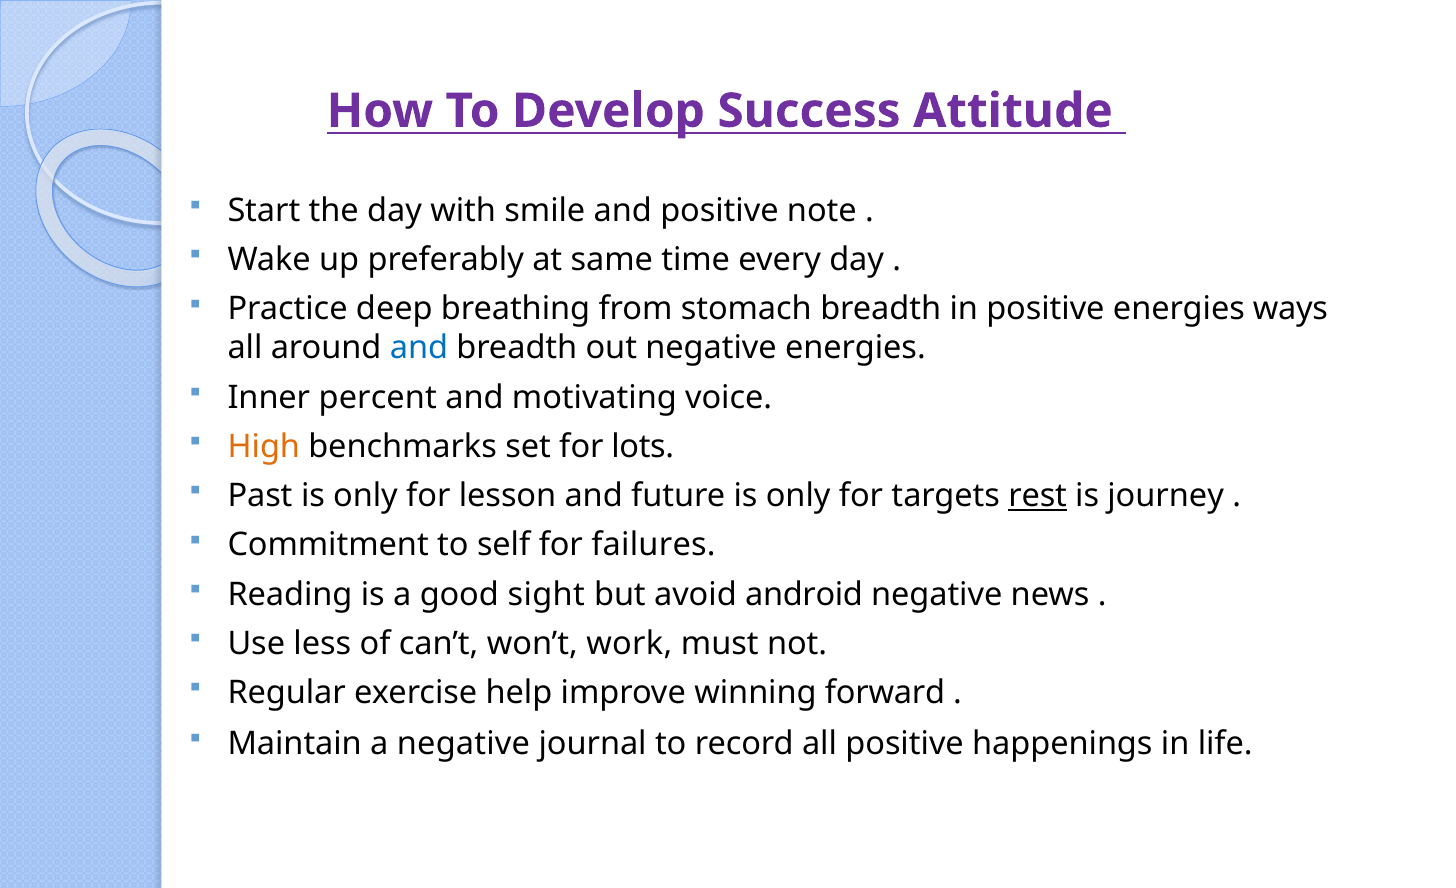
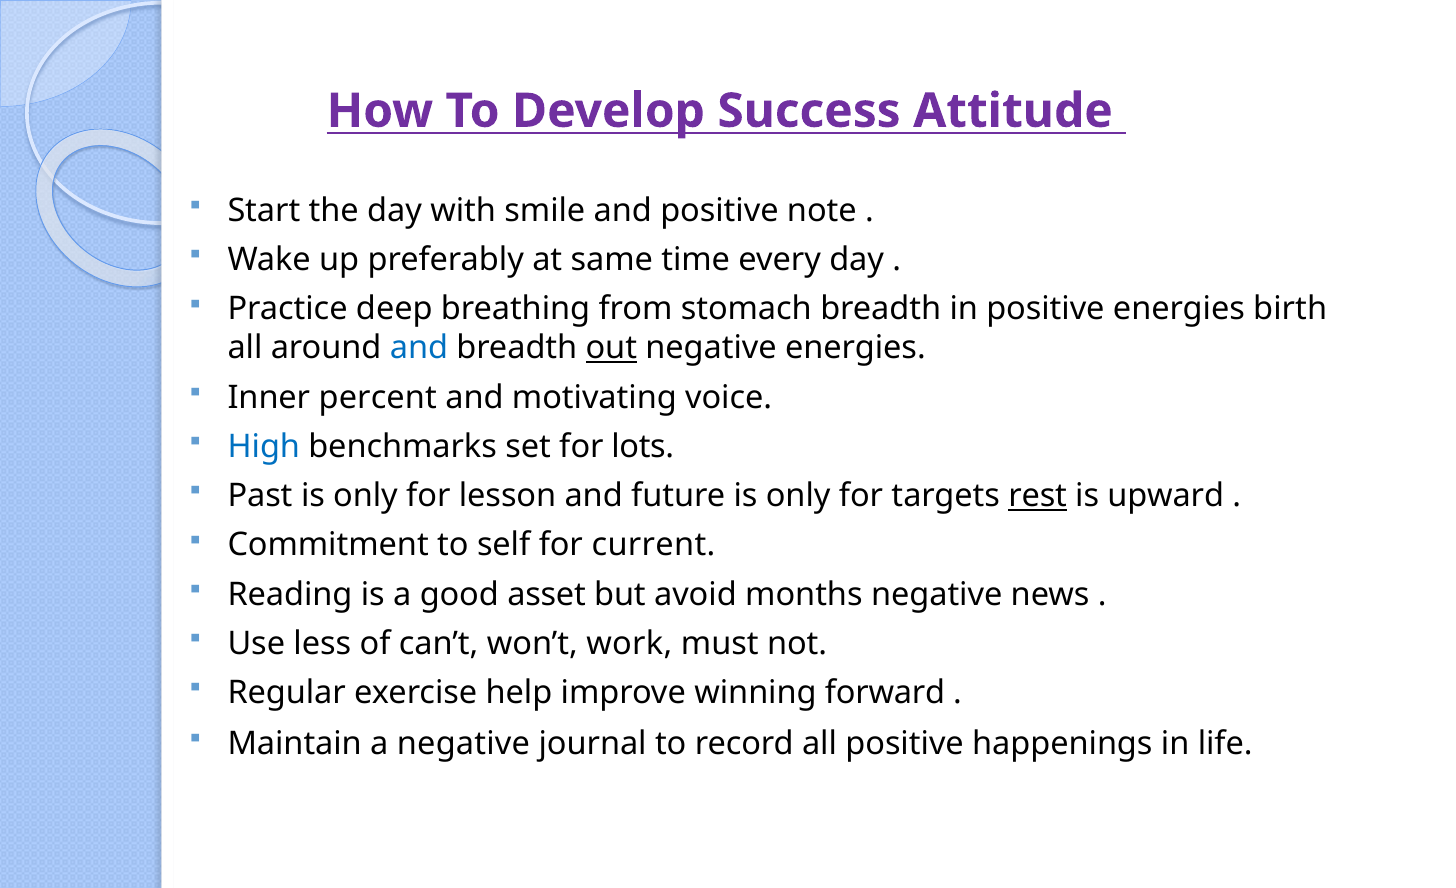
ways: ways -> birth (1290, 309)
out underline: none -> present (611, 348)
High colour: orange -> blue (264, 447)
journey: journey -> upward (1166, 496)
failures: failures -> current (653, 545)
sight: sight -> asset (547, 595)
android: android -> months (804, 595)
